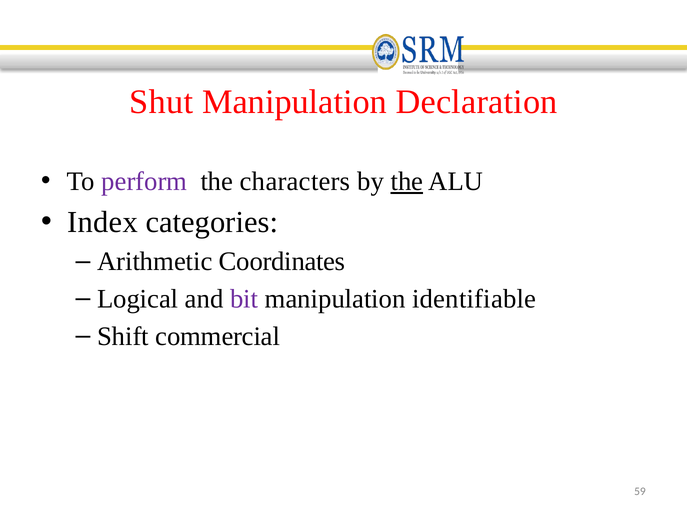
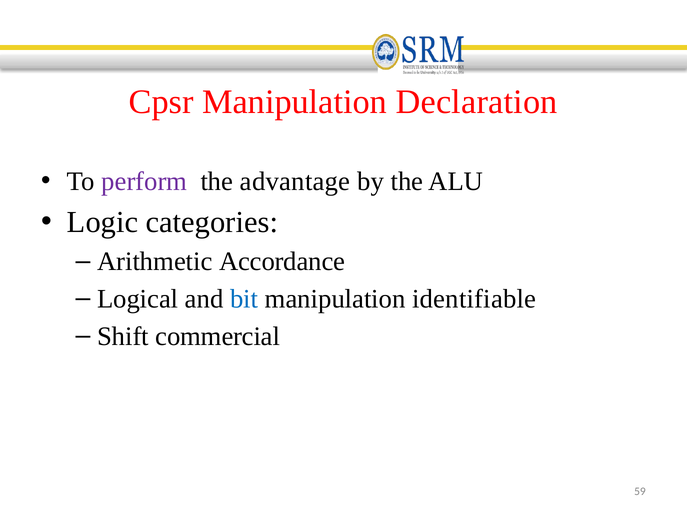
Shut: Shut -> Cpsr (161, 102)
characters: characters -> advantage (295, 182)
the underline: present -> none (407, 182)
Index: Index -> Logic (103, 222)
Coordinates: Coordinates -> Accordance (282, 262)
bit colour: purple -> blue (244, 299)
